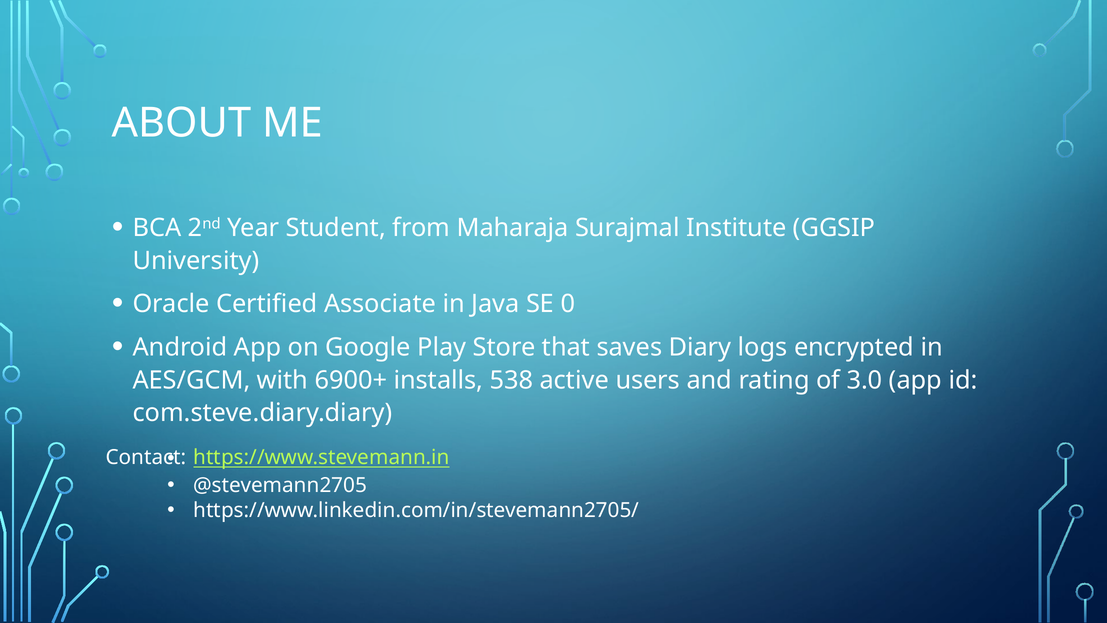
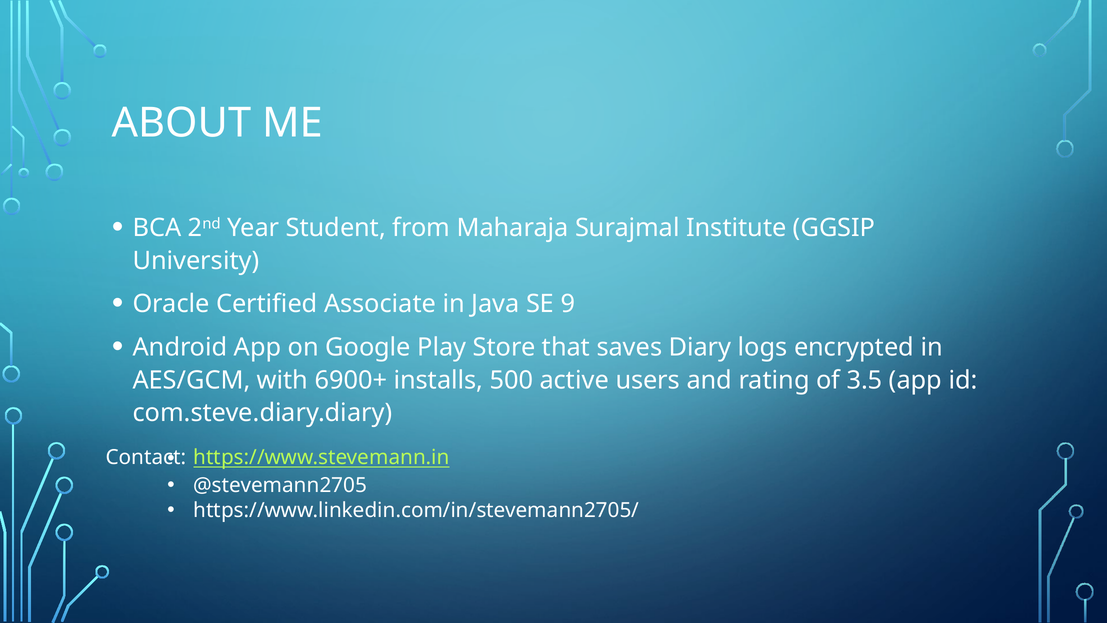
0: 0 -> 9 (568, 304)
538: 538 -> 500 (511, 380)
3.0: 3.0 -> 3.5 (865, 380)
